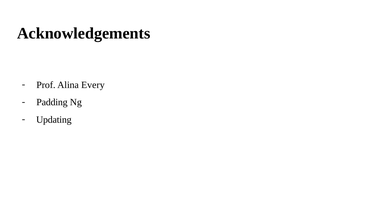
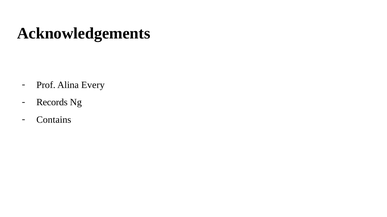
Padding: Padding -> Records (52, 103)
Updating: Updating -> Contains (54, 120)
